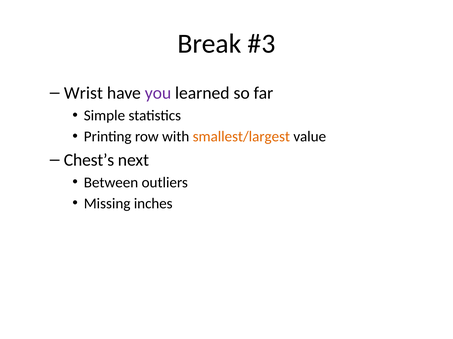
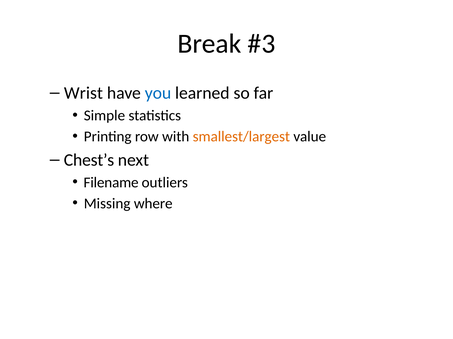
you colour: purple -> blue (158, 93)
Between: Between -> Filename (111, 183)
inches: inches -> where (153, 204)
